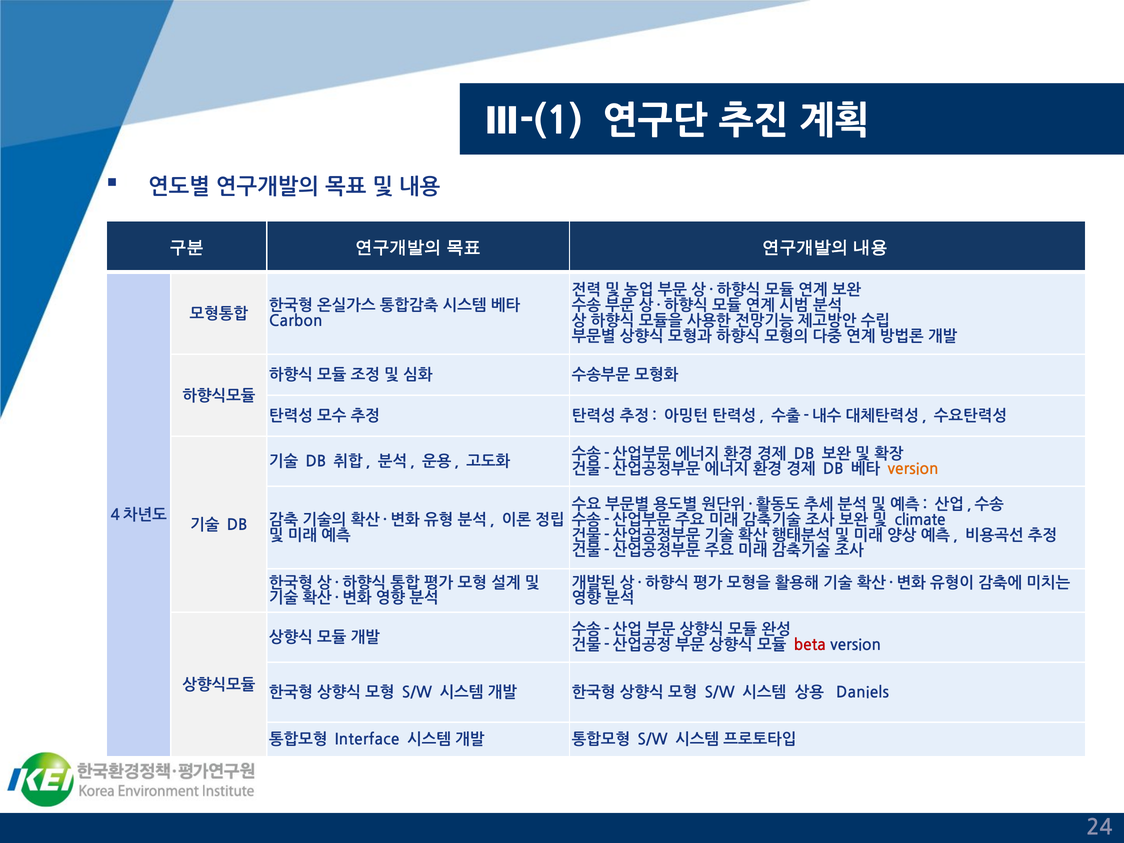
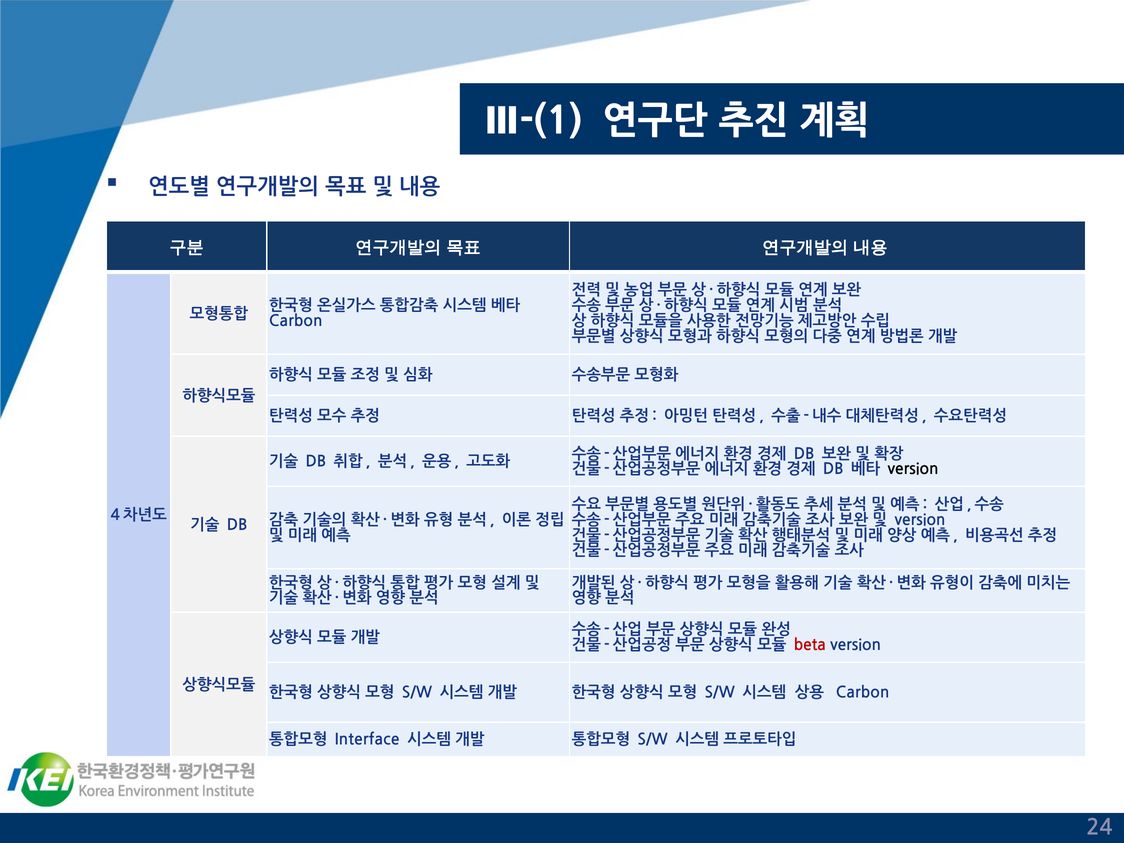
version colour: orange -> black (913, 469)
climate: climate -> version (920, 520)
Daniels: Daniels -> Carbon (863, 692)
